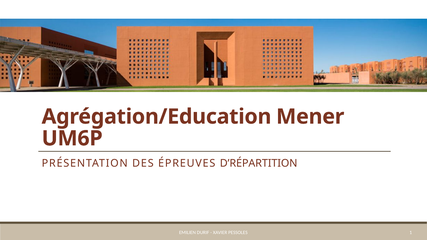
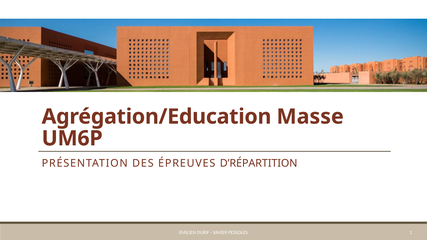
Mener: Mener -> Masse (310, 117)
